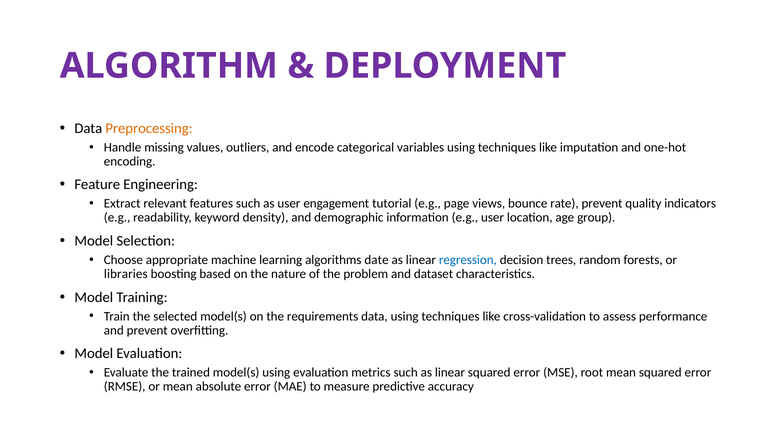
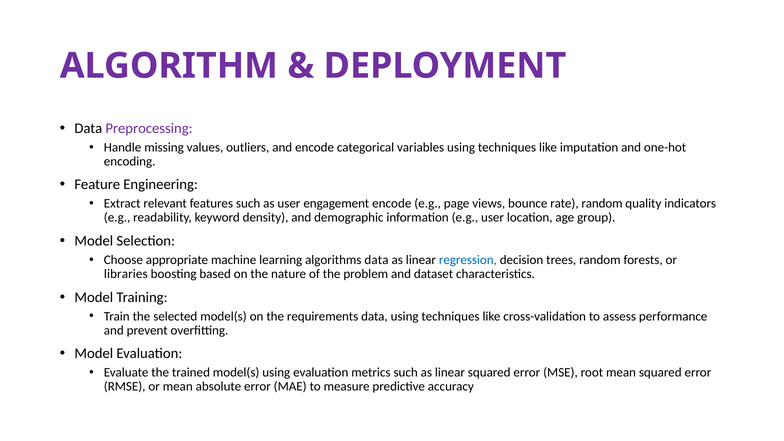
Preprocessing colour: orange -> purple (149, 128)
engagement tutorial: tutorial -> encode (392, 204)
rate prevent: prevent -> random (602, 204)
algorithms date: date -> data (376, 260)
